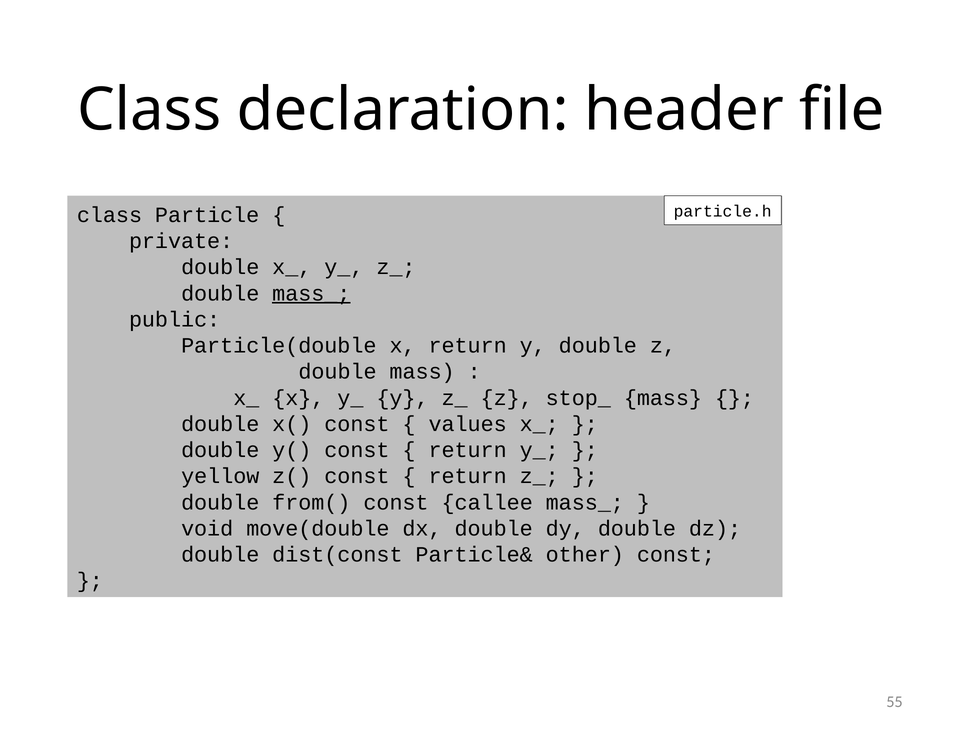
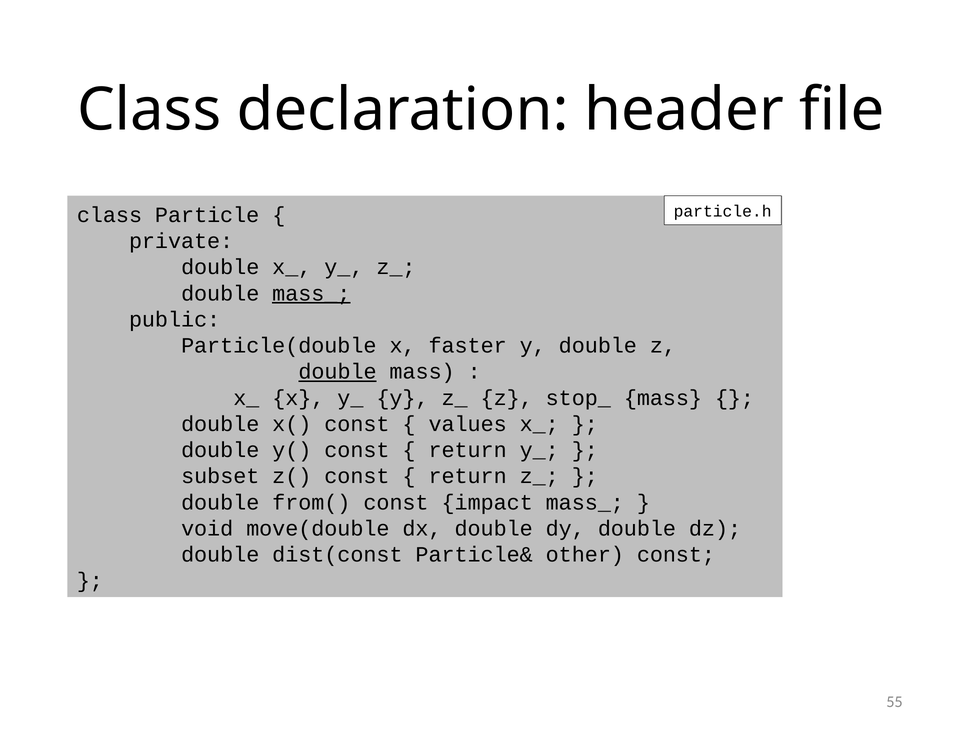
x return: return -> faster (468, 346)
double underline: none -> present (338, 372)
yellow: yellow -> subset (220, 476)
callee: callee -> impact (487, 502)
